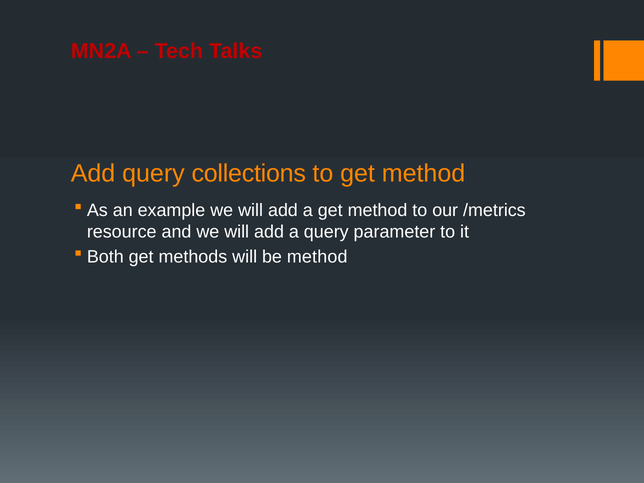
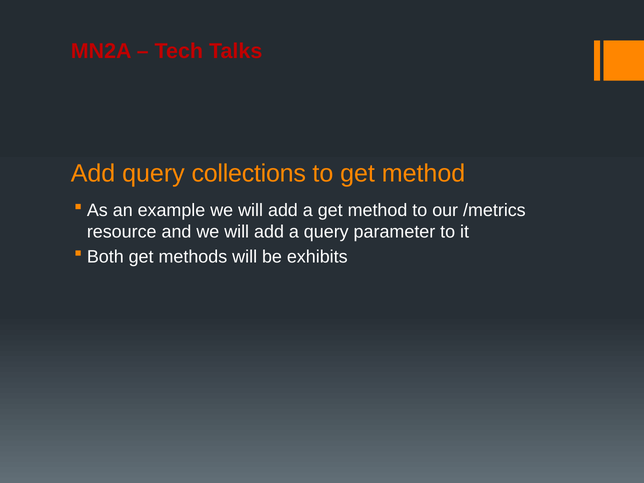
be method: method -> exhibits (317, 257)
